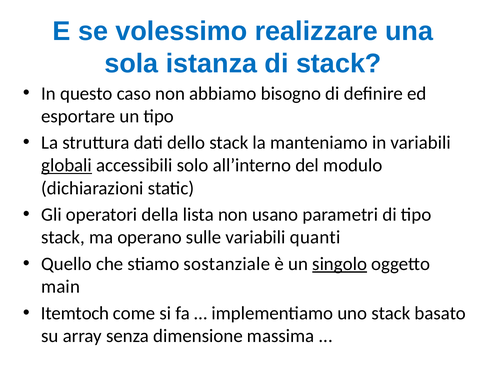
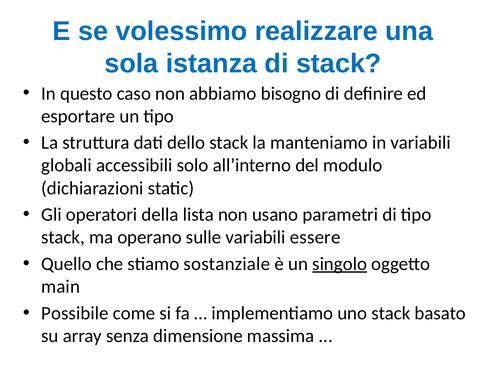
globali underline: present -> none (67, 165)
quanti: quanti -> essere (315, 237)
Itemtoch: Itemtoch -> Possibile (75, 313)
